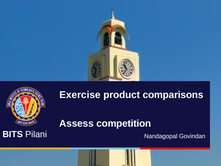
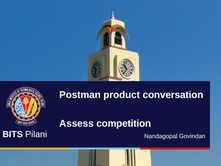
Exercise: Exercise -> Postman (80, 95)
comparisons: comparisons -> conversation (173, 95)
